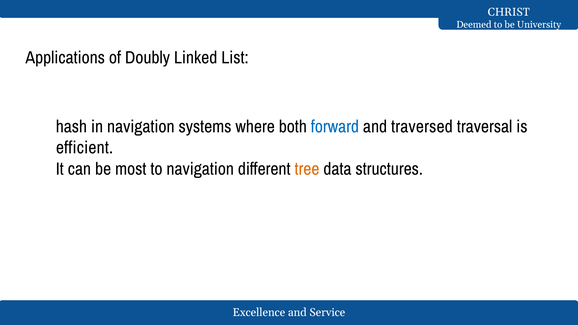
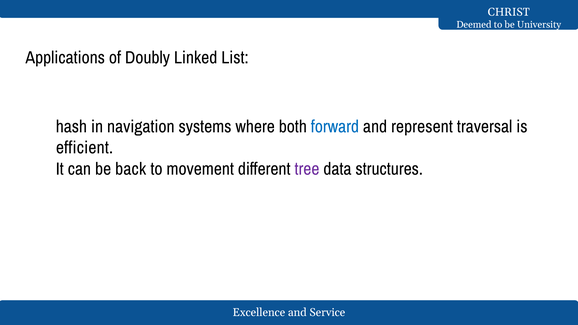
traversed: traversed -> represent (422, 127)
most: most -> back (131, 169)
to navigation: navigation -> movement (200, 169)
tree colour: orange -> purple (307, 169)
